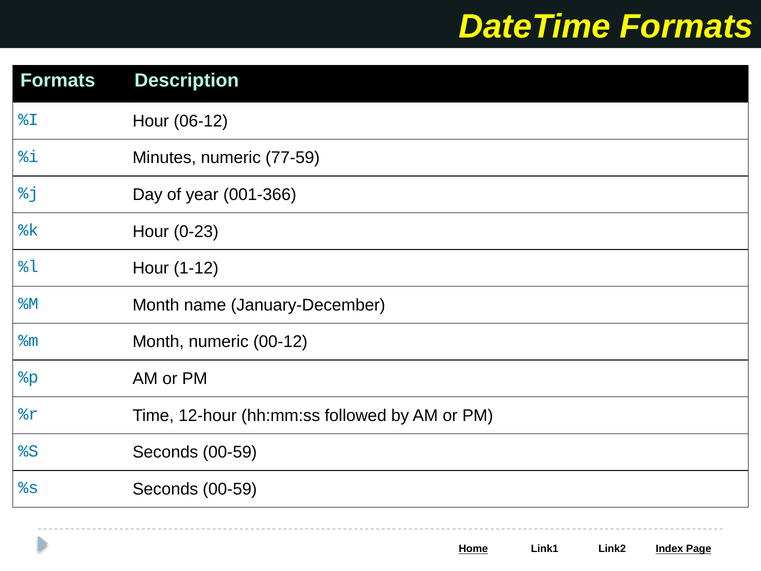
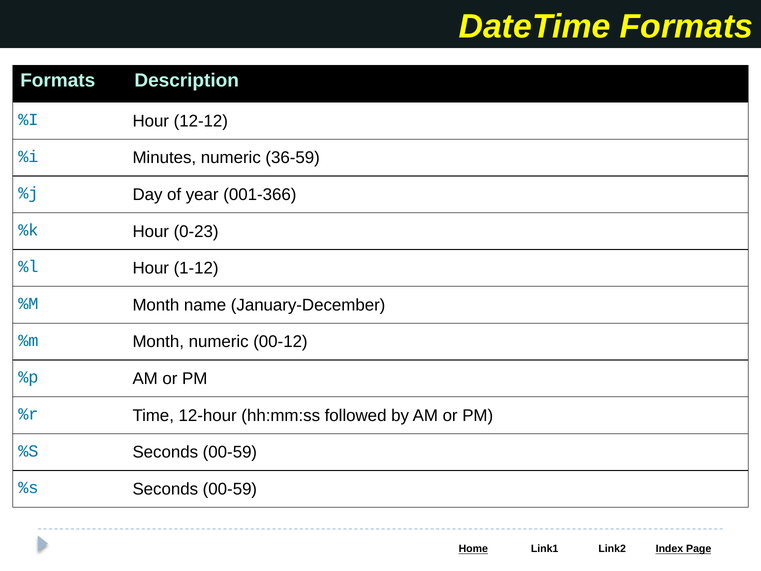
06-12: 06-12 -> 12-12 (201, 121)
77-59: 77-59 -> 36-59 (293, 158)
